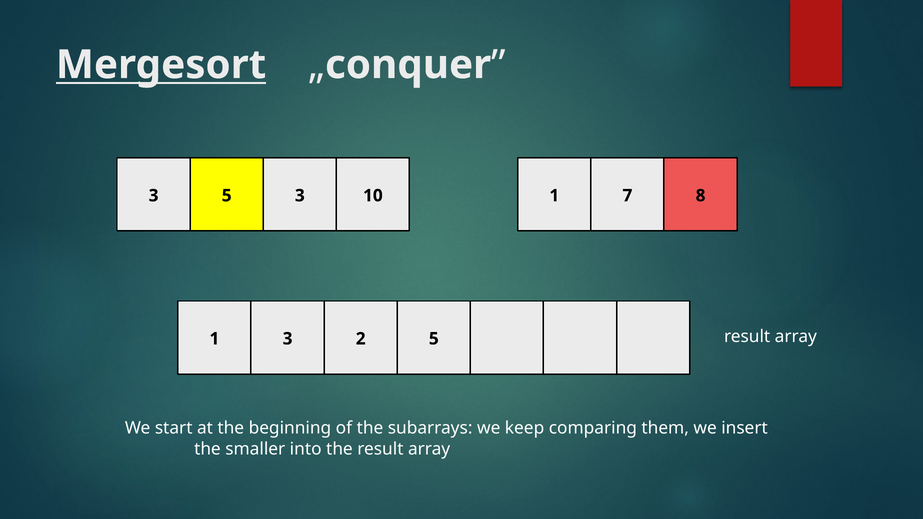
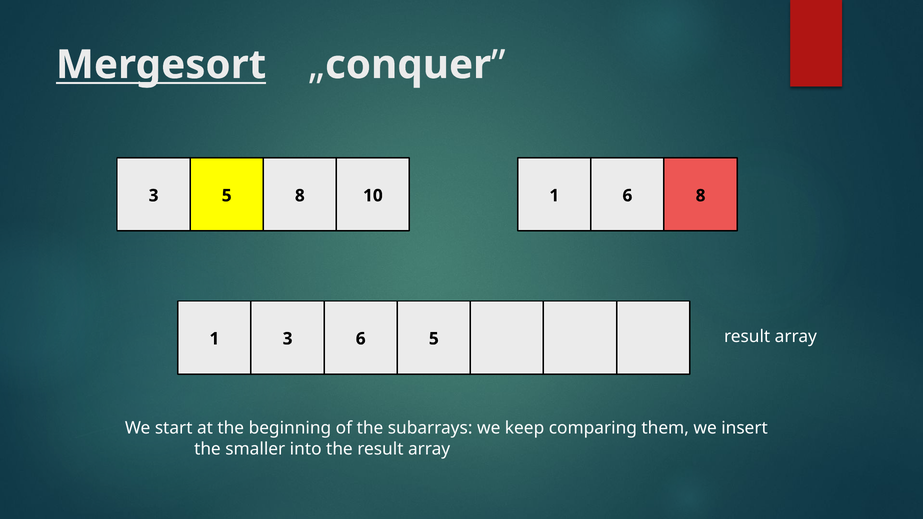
5 3: 3 -> 8 (300, 196)
1 7: 7 -> 6 (627, 196)
3 2: 2 -> 6 (361, 339)
